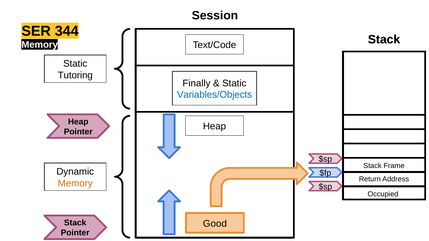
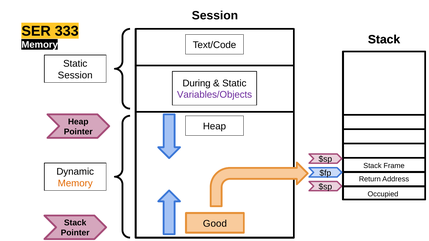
344: 344 -> 333 (67, 31)
Tutoring: Tutoring -> Session (75, 75)
Finally: Finally -> During (197, 83)
Variables/Objects colour: blue -> purple (215, 95)
